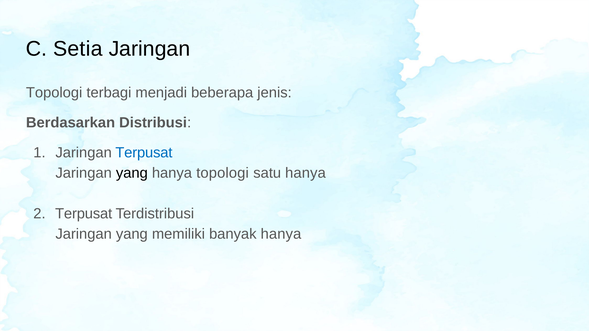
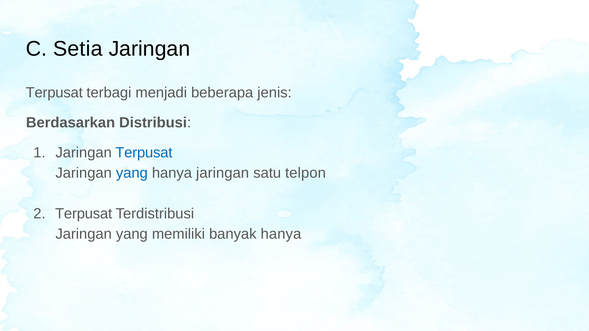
Topologi: Topologi -> Terpusat (54, 93)
yang colour: black -> blue (132, 173)
hanya topologi: topologi -> jaringan (223, 173)
satu hanya: hanya -> telpon (306, 173)
